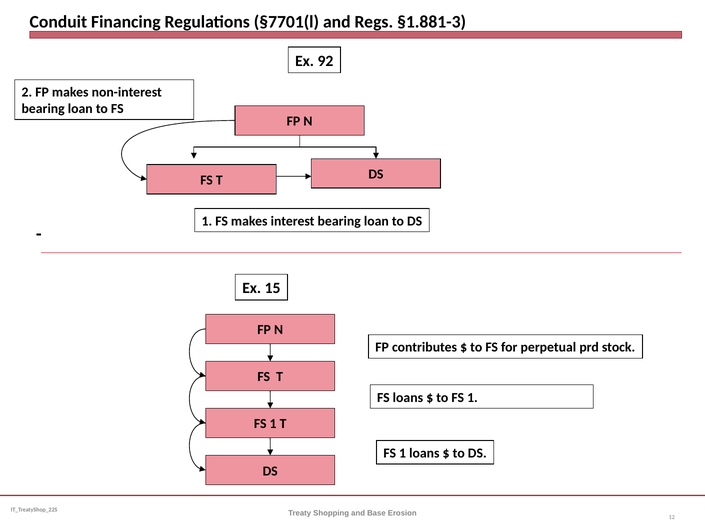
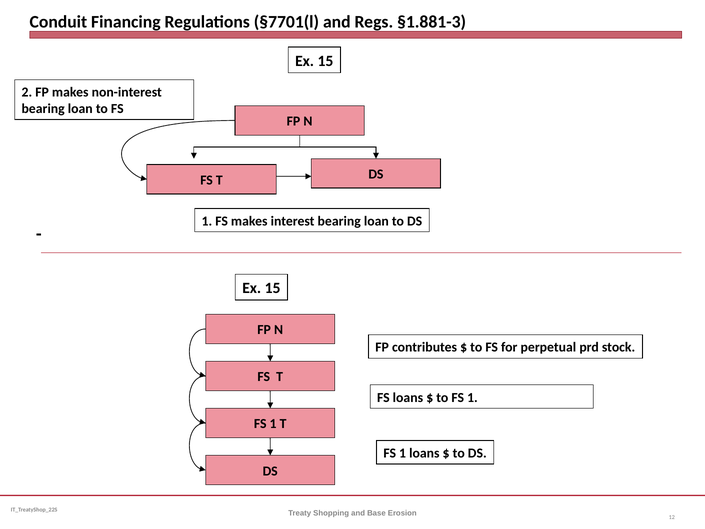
92: 92 -> 15 (325, 61)
